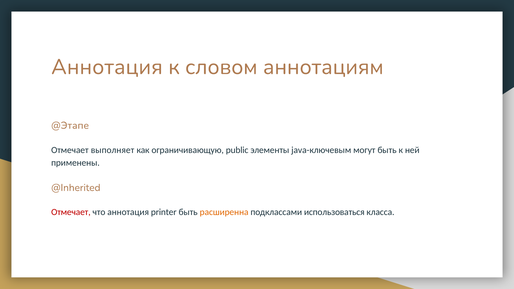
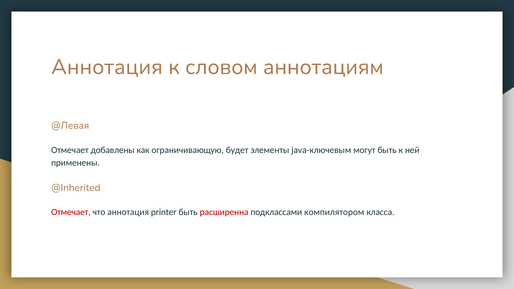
@Этапе: @Этапе -> @Левая (70, 126)
выполняет: выполняет -> добавлены (113, 150)
public: public -> будет (237, 150)
расширенна colour: orange -> red (224, 212)
использоваться: использоваться -> компилятором (334, 212)
